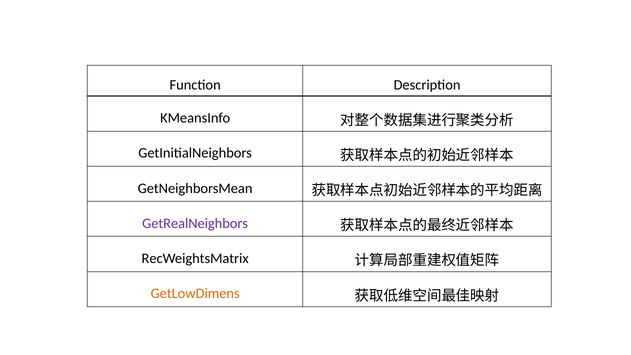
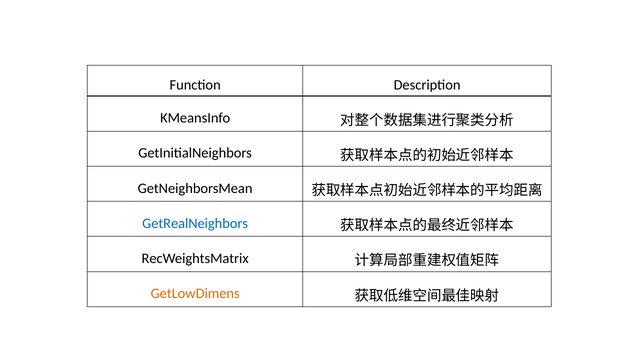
GetRealNeighbors colour: purple -> blue (195, 223)
